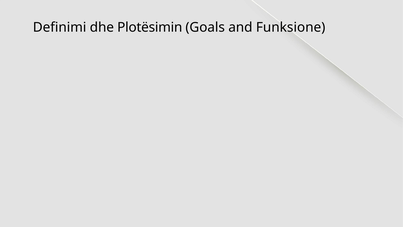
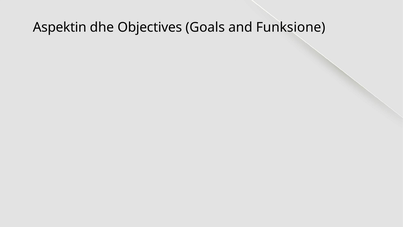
Definimi: Definimi -> Aspektin (60, 27)
Plotësimin: Plotësimin -> Objectives (150, 27)
